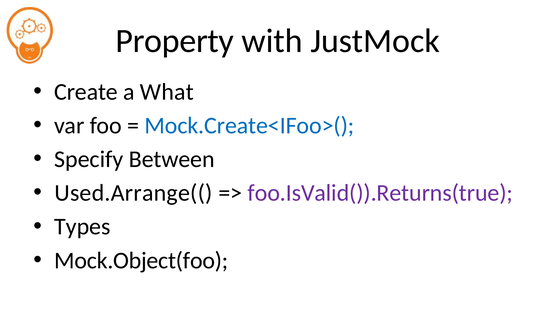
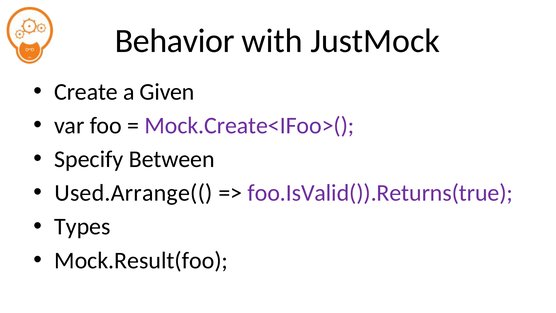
Property: Property -> Behavior (175, 41)
What: What -> Given (167, 92)
Mock.Create<IFoo>( colour: blue -> purple (249, 125)
Mock.Object(foo: Mock.Object(foo -> Mock.Result(foo (141, 260)
